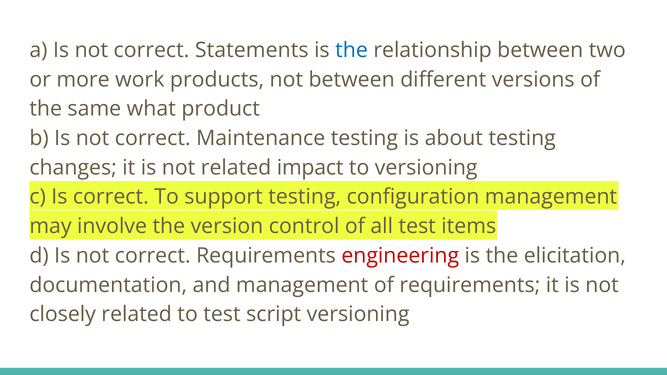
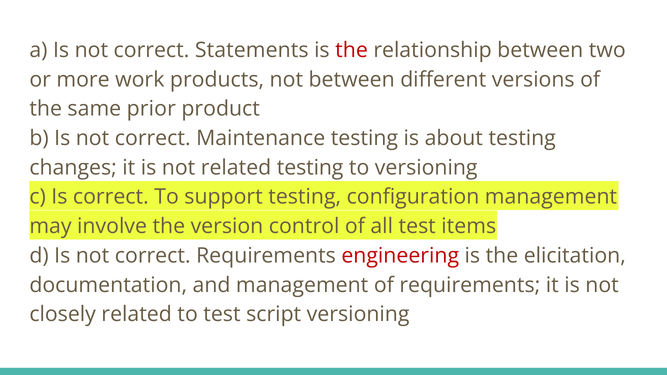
the colour: blue -> red (352, 50)
what: what -> prior (151, 109)
related impact: impact -> testing (310, 168)
